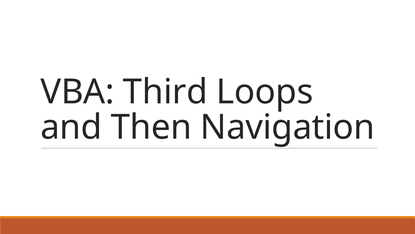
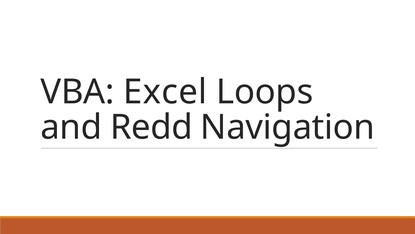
Third: Third -> Excel (165, 92)
Then: Then -> Redd (151, 127)
